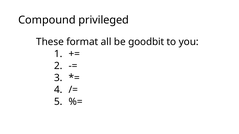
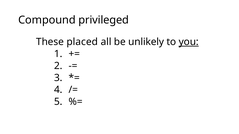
format: format -> placed (82, 42)
goodbit: goodbit -> unlikely (146, 42)
you underline: none -> present (189, 42)
